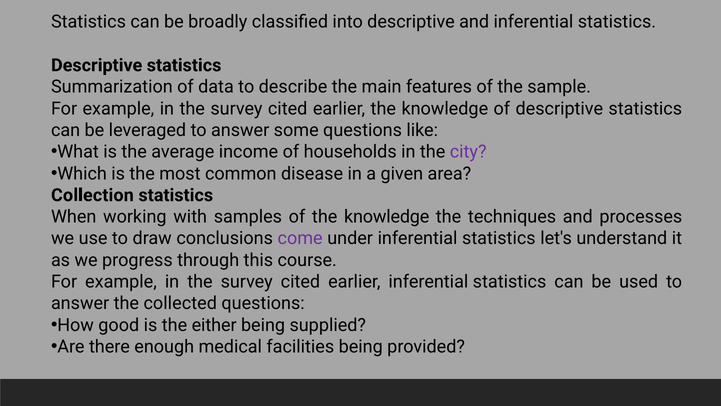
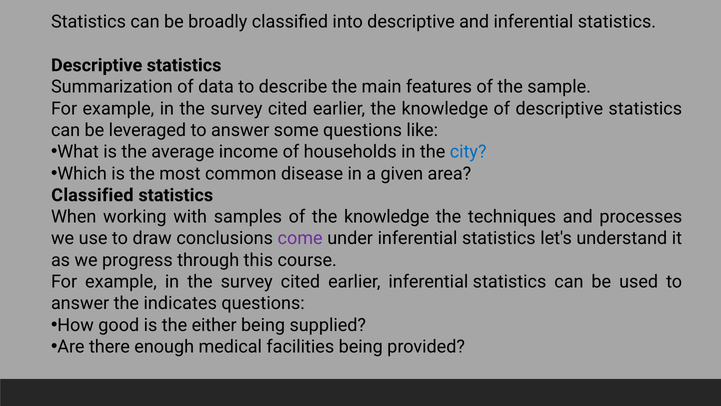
city colour: purple -> blue (468, 152)
Collection: Collection -> Classified (92, 195)
collected: collected -> indicates (180, 303)
